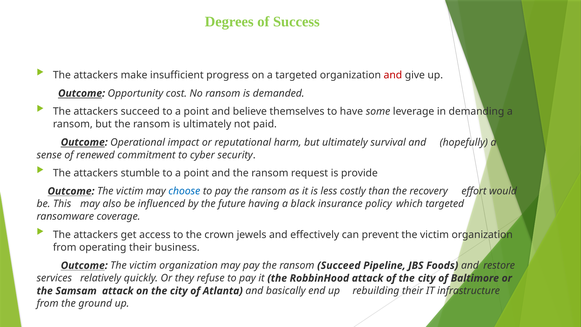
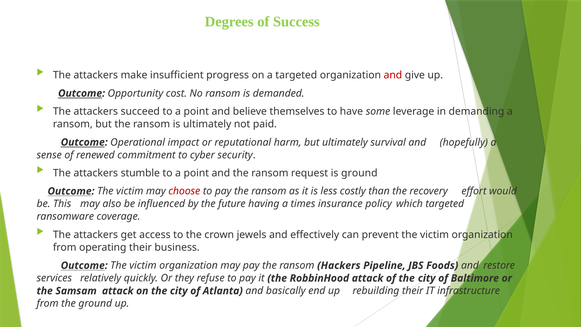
is provide: provide -> ground (359, 173)
choose colour: blue -> red (184, 191)
black: black -> times (303, 204)
ransom Succeed: Succeed -> Hackers (339, 265)
